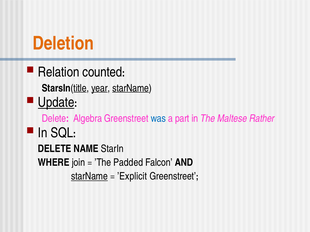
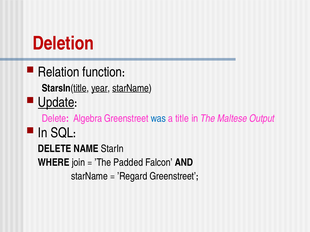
Deletion colour: orange -> red (63, 43)
counted: counted -> function (102, 72)
part: part -> title (182, 119)
Rather: Rather -> Output (262, 119)
starName underline: present -> none (89, 177)
’Explicit: ’Explicit -> ’Regard (132, 177)
